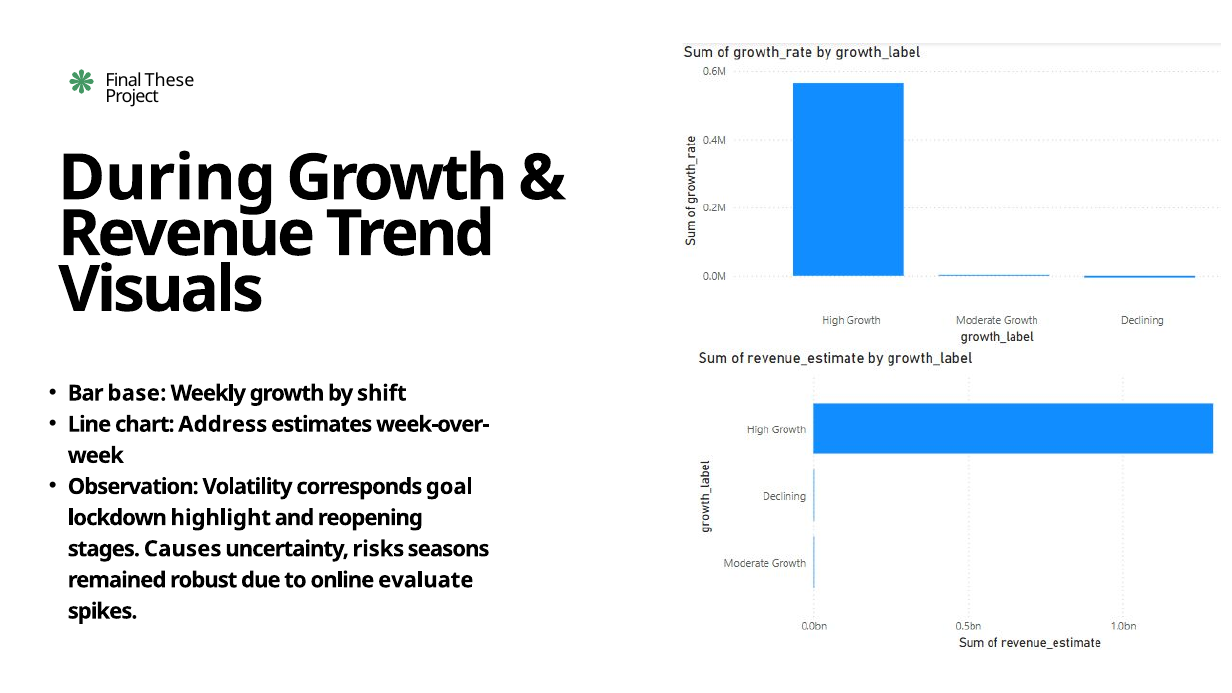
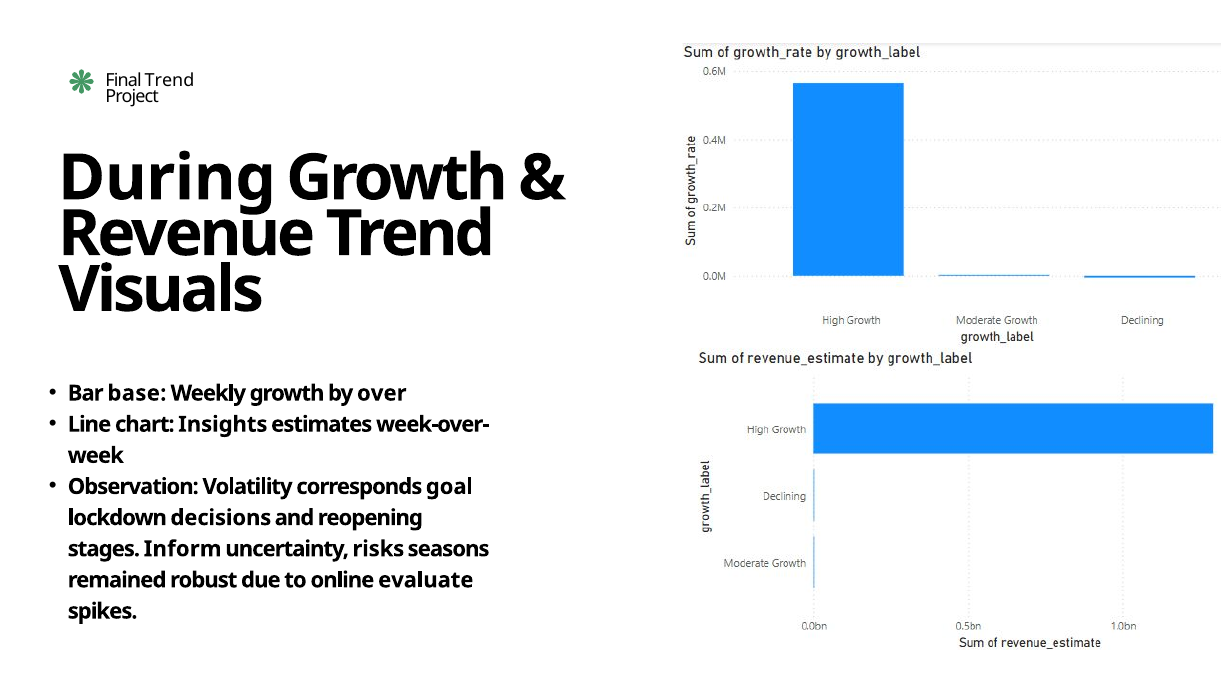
Final These: These -> Trend (170, 81)
shift: shift -> over (382, 393)
Address: Address -> Insights (223, 424)
highlight: highlight -> decisions (221, 518)
Causes: Causes -> Inform (183, 549)
